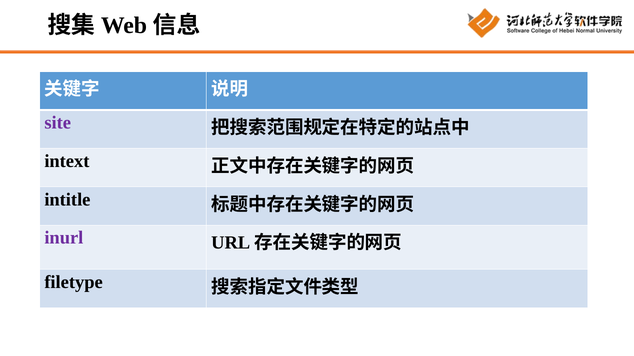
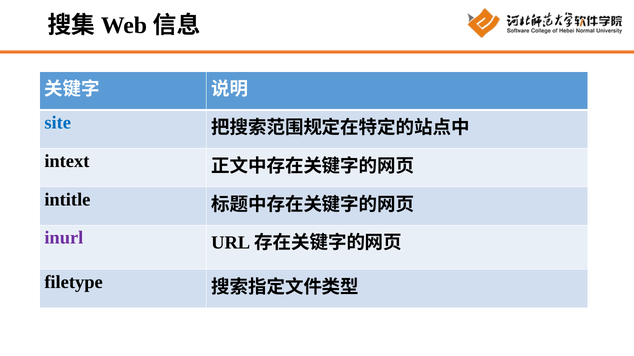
site colour: purple -> blue (58, 123)
